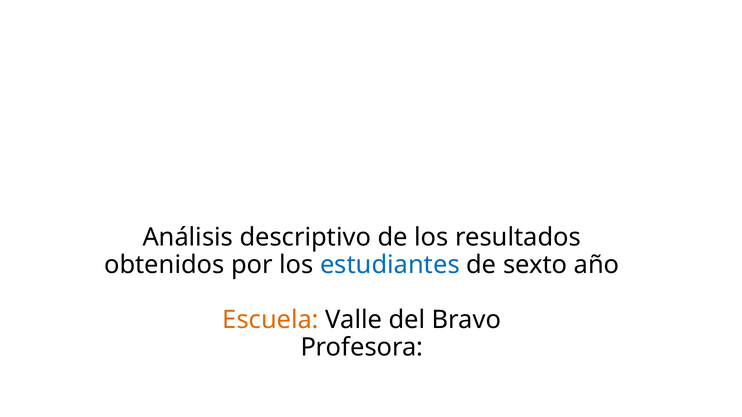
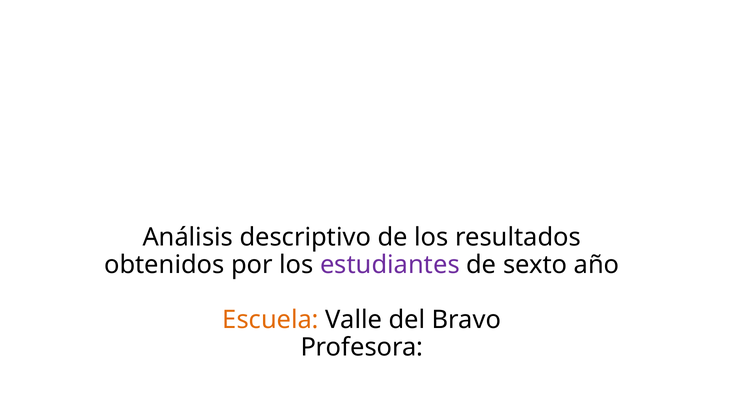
estudiantes colour: blue -> purple (390, 265)
